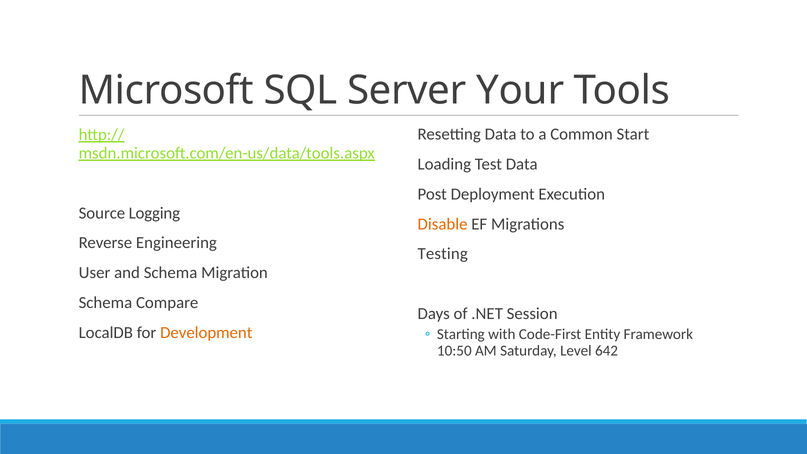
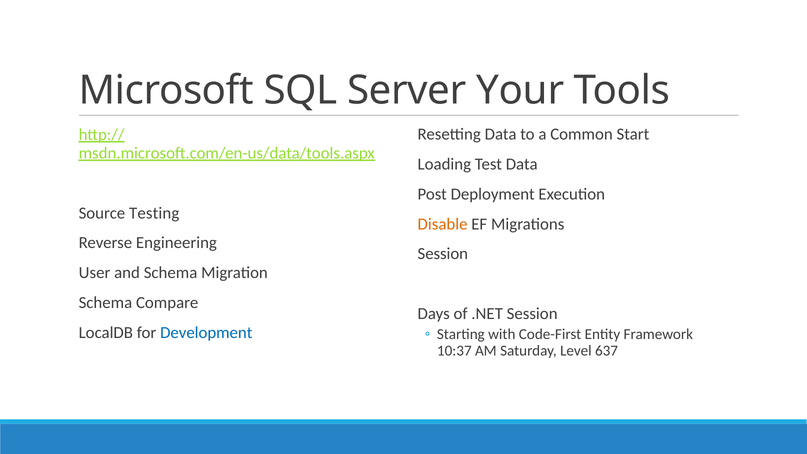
Logging: Logging -> Testing (154, 213)
Testing: Testing -> Session (443, 254)
Development colour: orange -> blue (206, 333)
10:50: 10:50 -> 10:37 (454, 351)
642: 642 -> 637 (607, 351)
